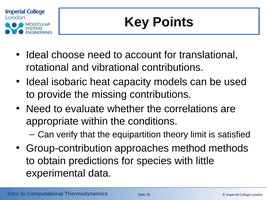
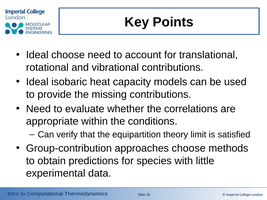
approaches method: method -> choose (189, 149)
